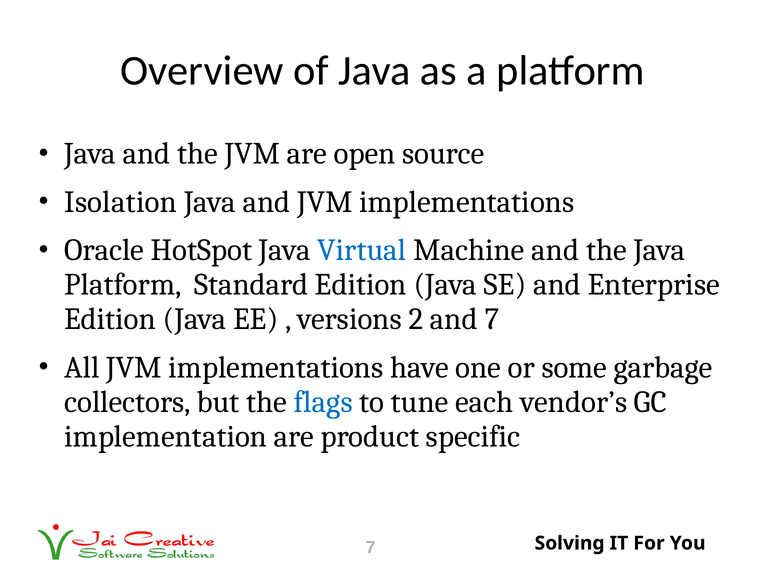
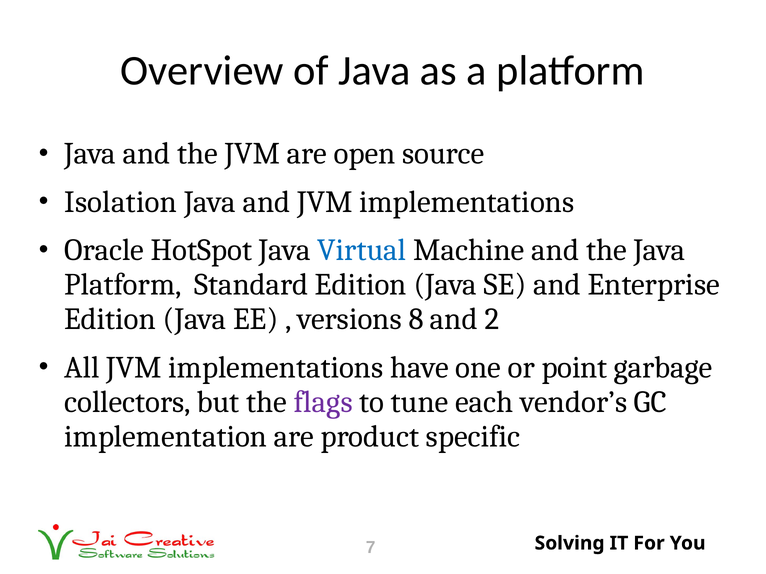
2: 2 -> 8 (416, 319)
and 7: 7 -> 2 (492, 319)
some: some -> point (574, 368)
flags colour: blue -> purple (323, 402)
